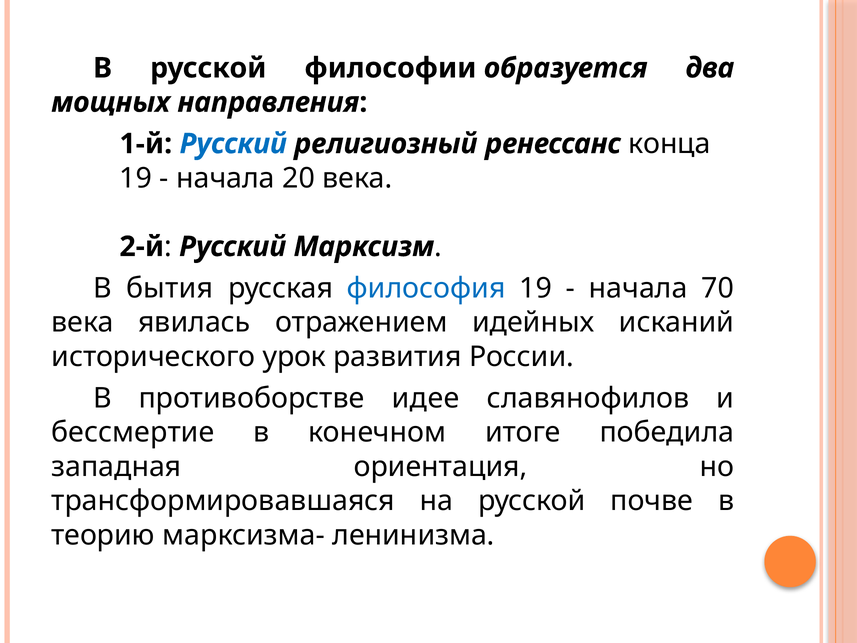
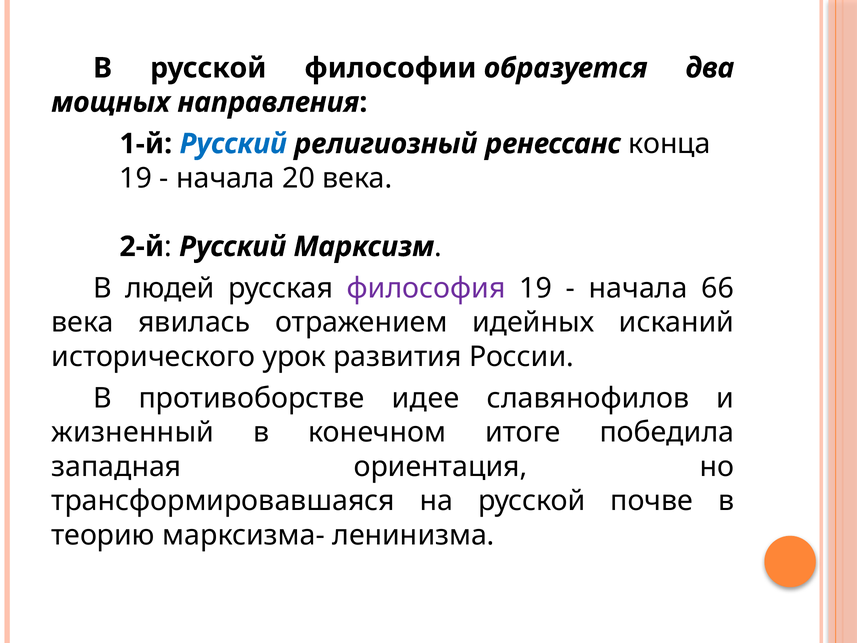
бытия: бытия -> людей (170, 288)
философия colour: blue -> purple (426, 288)
70: 70 -> 66 (718, 288)
бессмертие: бессмертие -> жизненный (133, 432)
